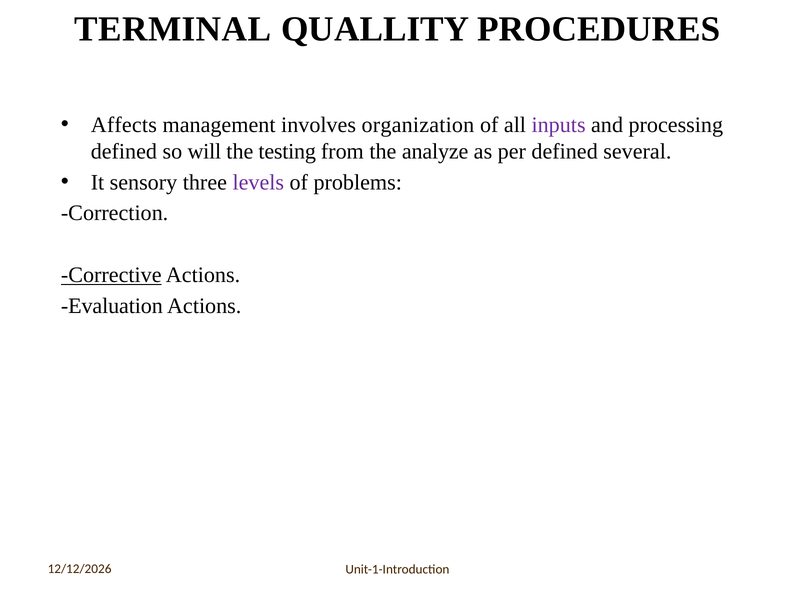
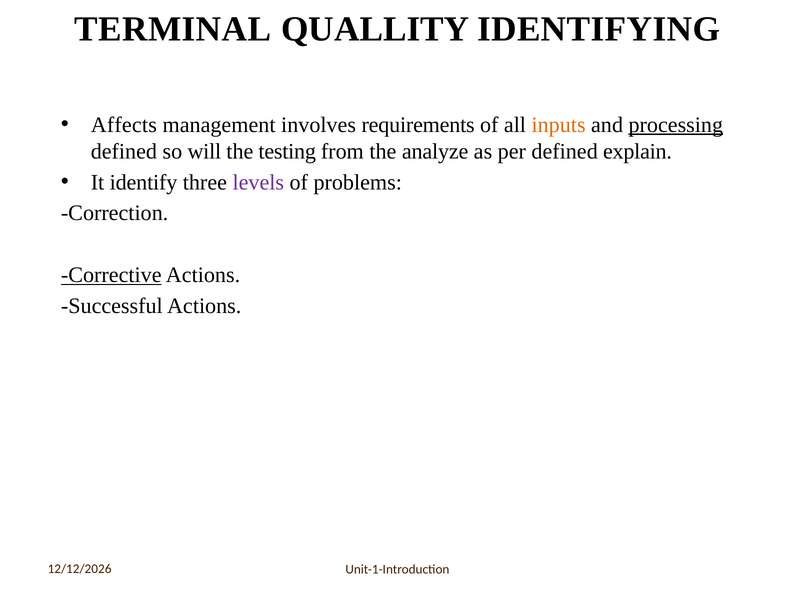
PROCEDURES: PROCEDURES -> IDENTIFYING (599, 29)
organization: organization -> requirements (418, 125)
inputs colour: purple -> orange (559, 125)
processing underline: none -> present (676, 125)
several: several -> explain (637, 151)
sensory: sensory -> identify (144, 182)
Evaluation: Evaluation -> Successful (112, 306)
